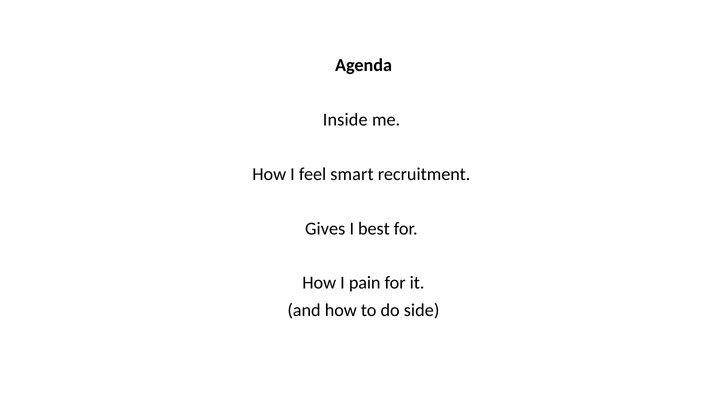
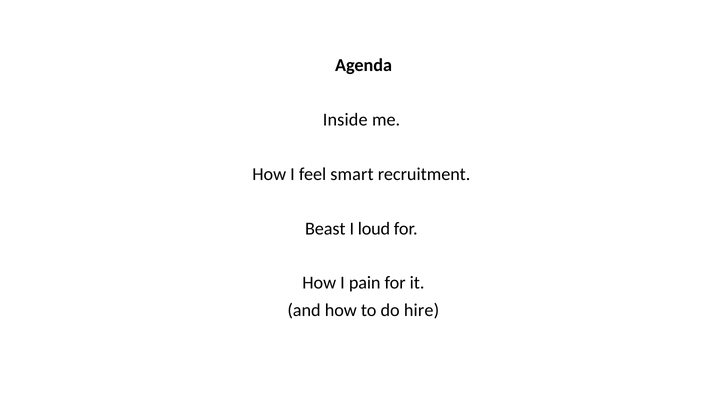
Gives: Gives -> Beast (325, 229)
best: best -> loud (374, 229)
side: side -> hire (422, 310)
